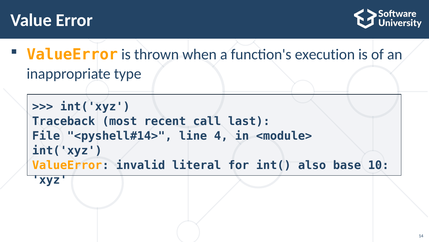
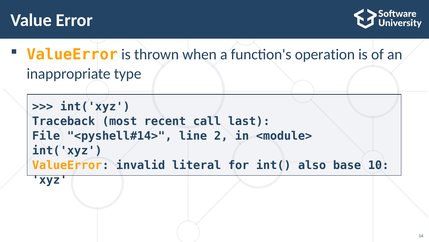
execution: execution -> operation (325, 54)
4: 4 -> 2 (221, 136)
